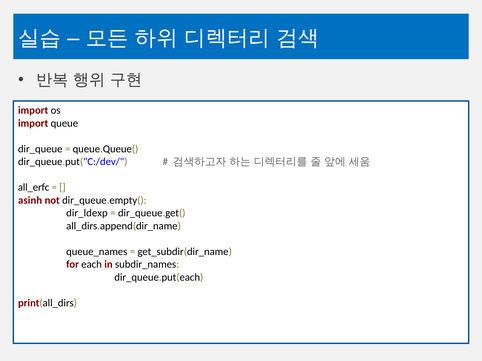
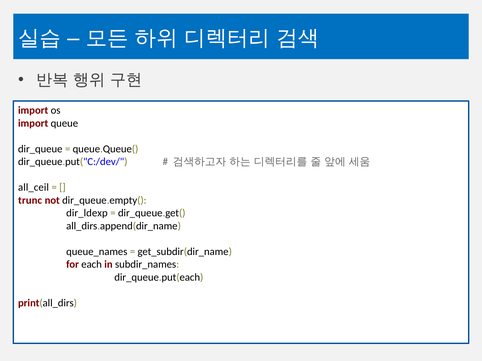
all_erfc: all_erfc -> all_ceil (33, 188)
asinh: asinh -> trunc (30, 201)
